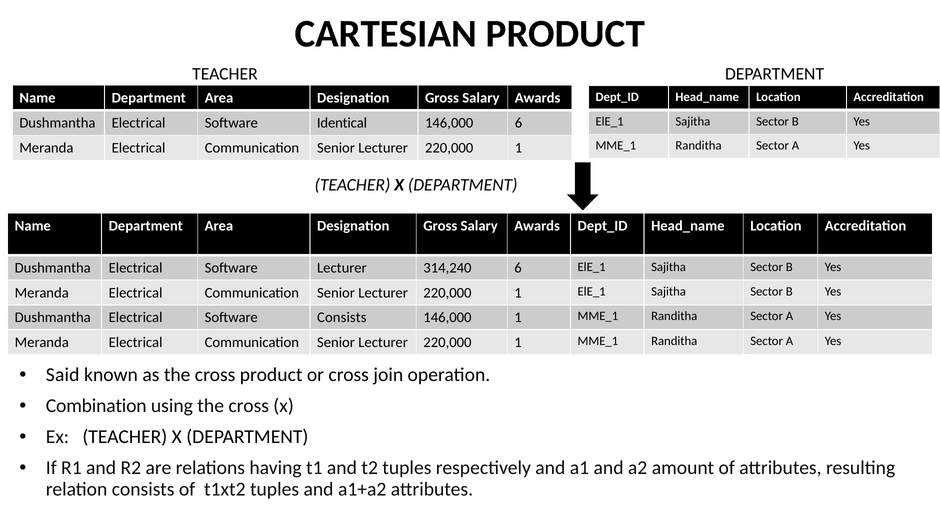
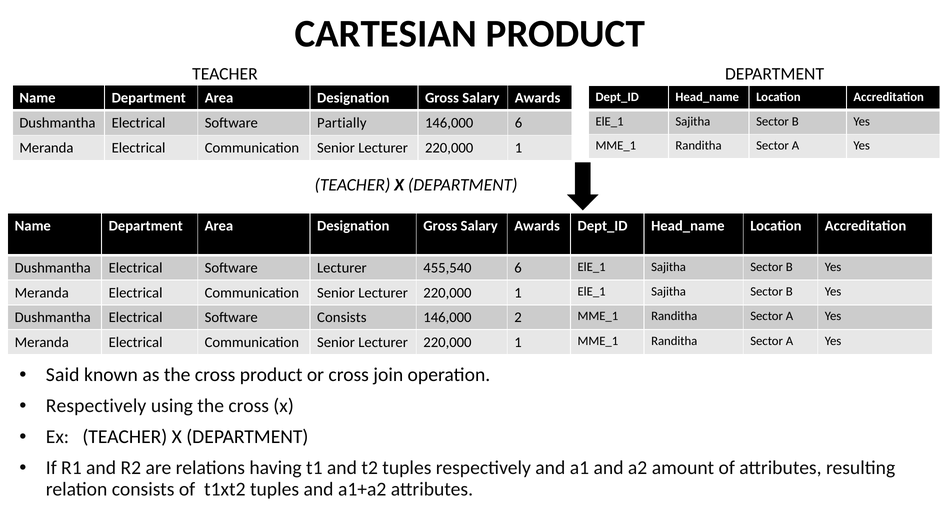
Identical: Identical -> Partially (342, 123)
314,240: 314,240 -> 455,540 (447, 268)
146,000 1: 1 -> 2 (518, 317)
Combination: Combination -> Respectively (96, 406)
